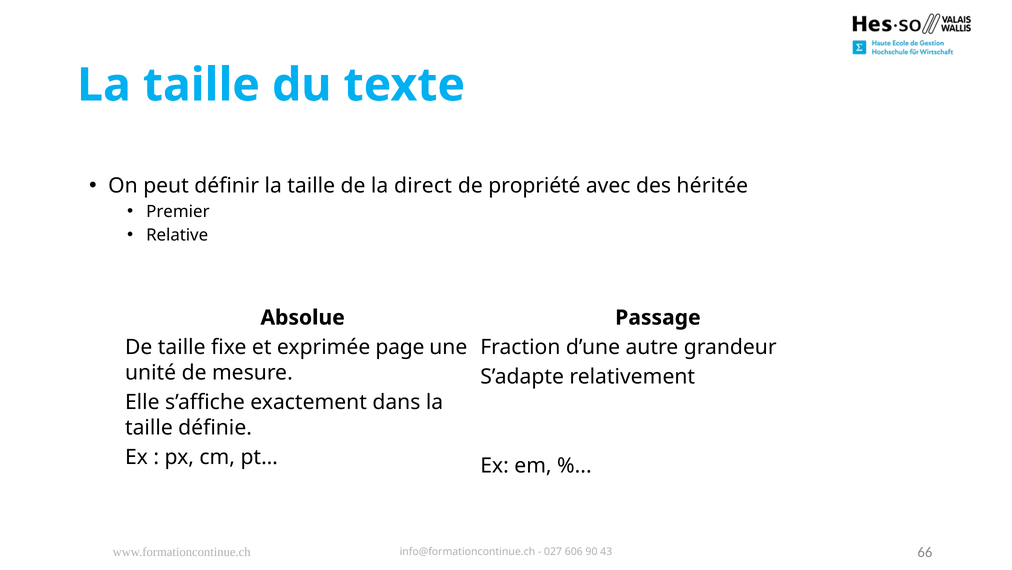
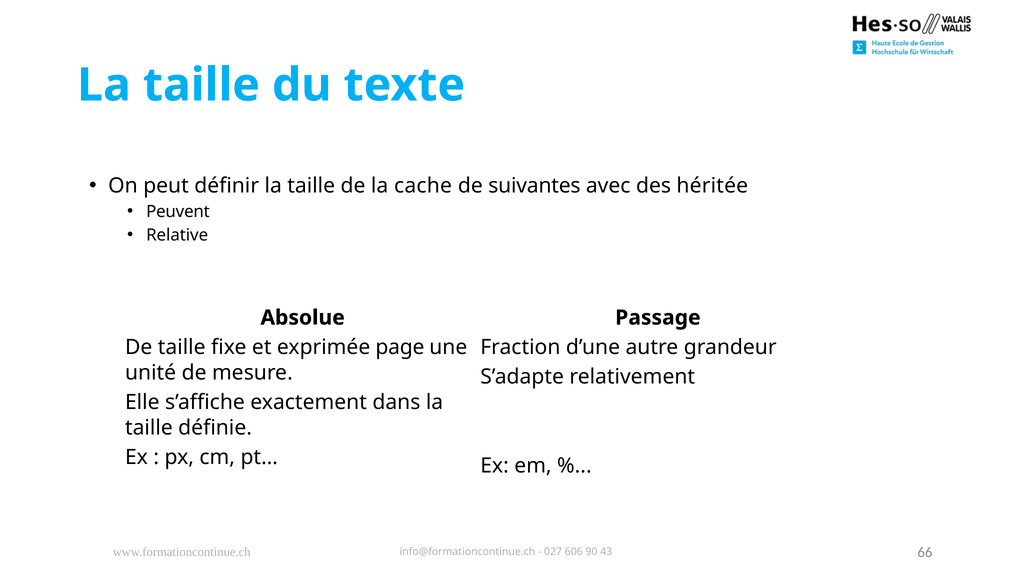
direct: direct -> cache (423, 185)
propriété: propriété -> suivantes (534, 185)
Premier: Premier -> Peuvent (178, 211)
